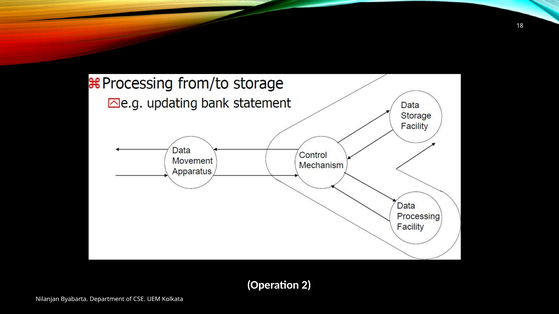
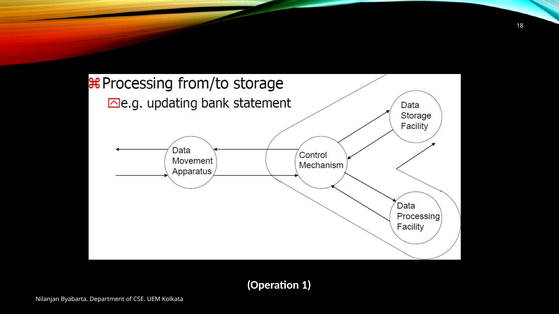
2: 2 -> 1 (306, 286)
